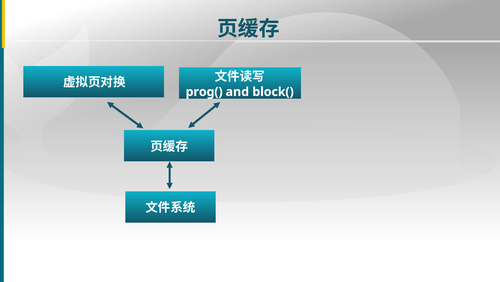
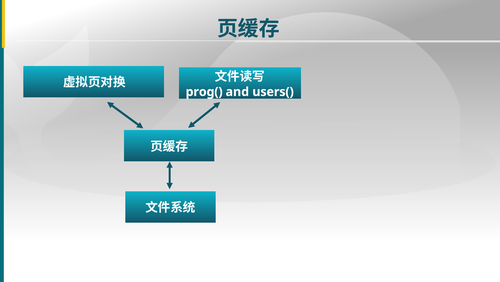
block(: block( -> users( (273, 92)
